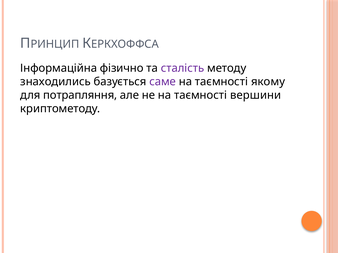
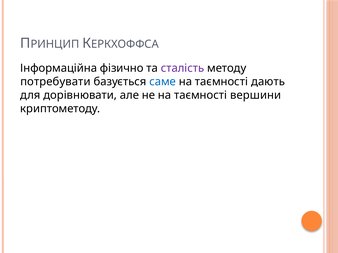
знаходились: знаходились -> потребувати (55, 82)
саме colour: purple -> blue (163, 82)
якому: якому -> дають (268, 82)
потрапляння: потрапляння -> дорівнювати (80, 95)
